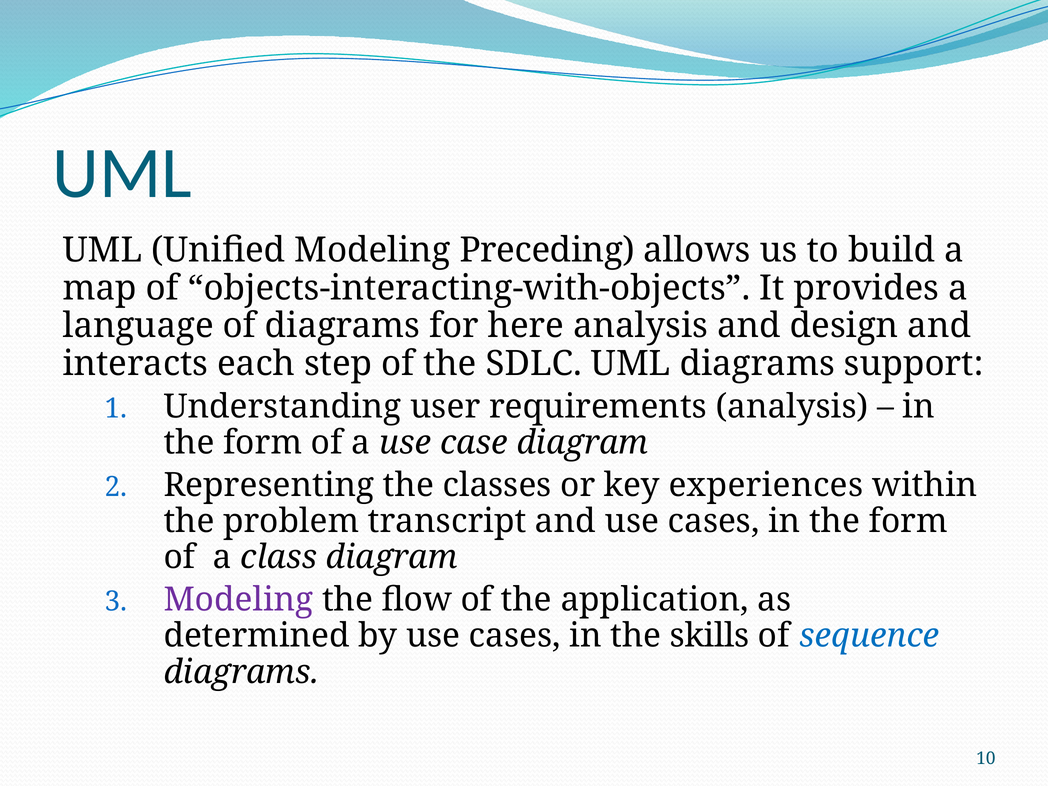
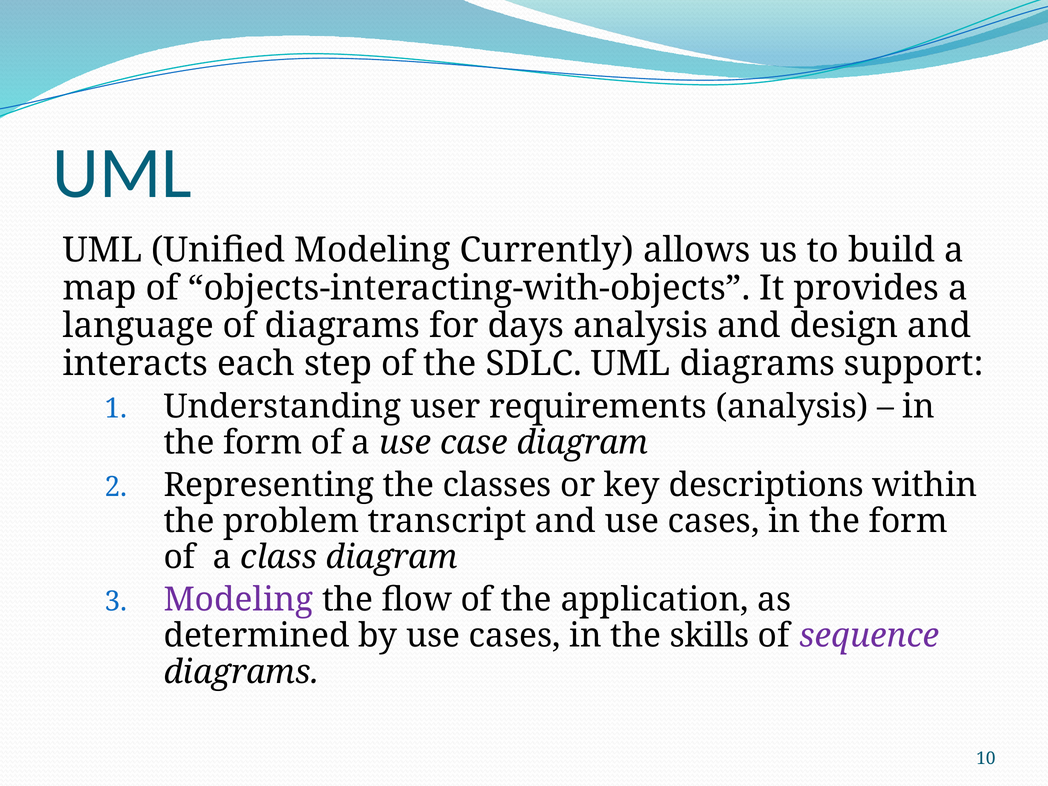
Preceding: Preceding -> Currently (547, 250)
here: here -> days (526, 326)
experiences: experiences -> descriptions (766, 485)
sequence colour: blue -> purple (869, 636)
